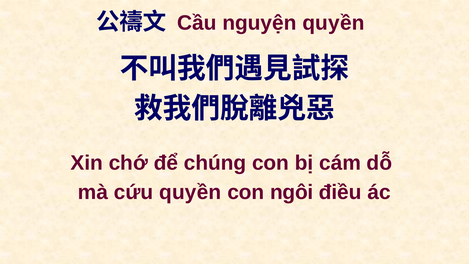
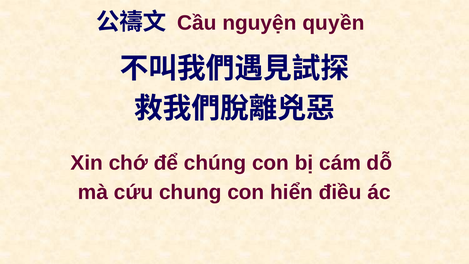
cứu quyền: quyền -> chung (190, 192)
ngôi: ngôi -> hiển (292, 192)
